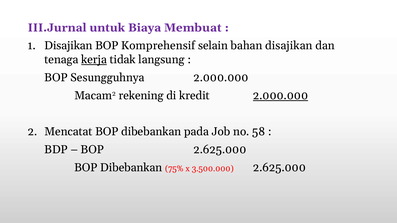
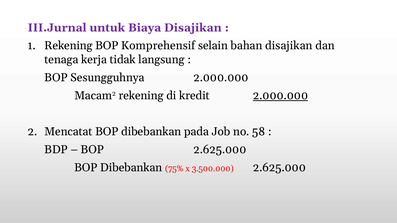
Biaya Membuat: Membuat -> Disajikan (193, 28)
Disajikan: Disajikan -> Rekening (68, 46)
kerja underline: present -> none (94, 60)
